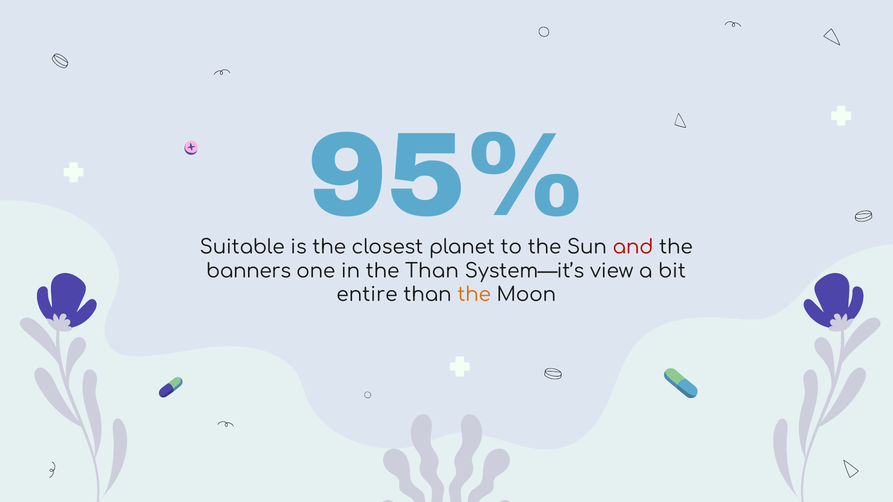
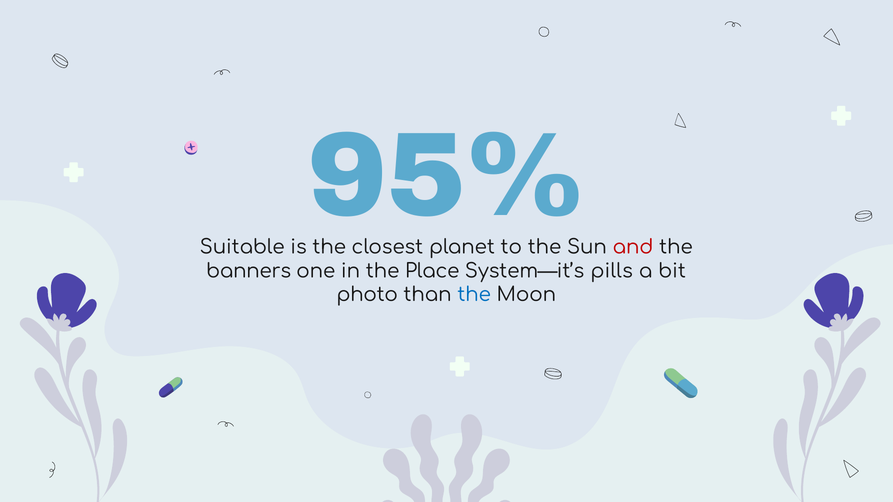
the Than: Than -> Place (432, 271)
view: view -> pills (612, 271)
entire: entire -> photo (367, 295)
the colour: orange -> blue (474, 295)
